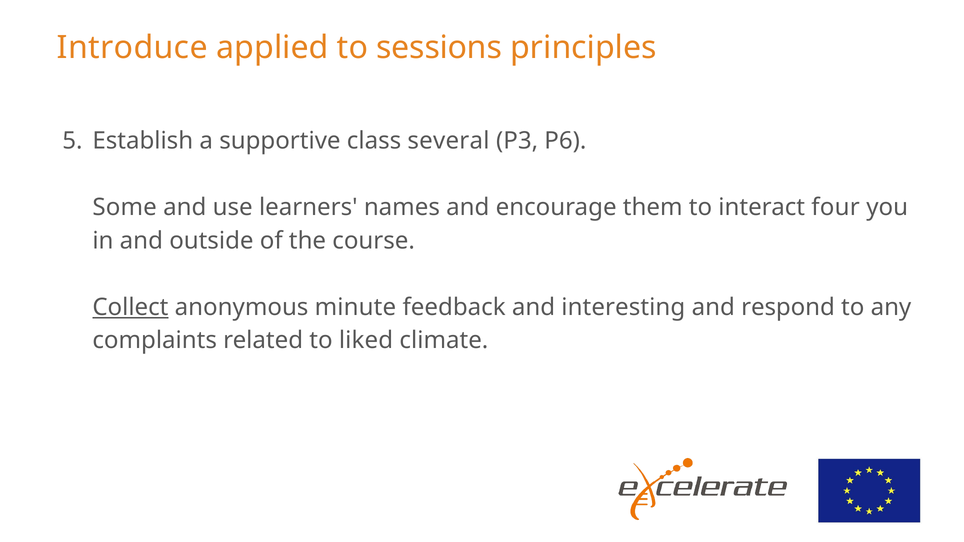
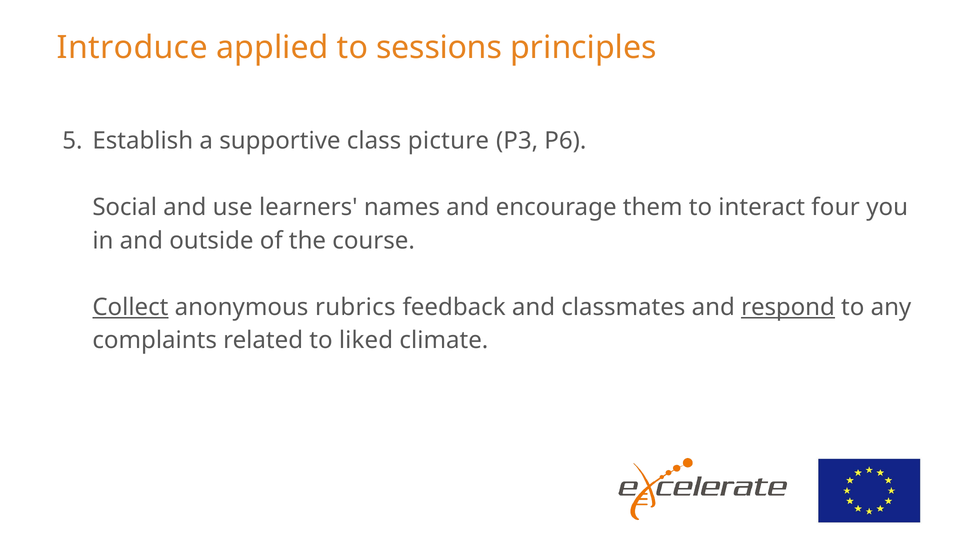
several: several -> picture (448, 141)
Some: Some -> Social (125, 208)
minute: minute -> rubrics (355, 307)
interesting: interesting -> classmates (623, 307)
respond underline: none -> present (788, 307)
